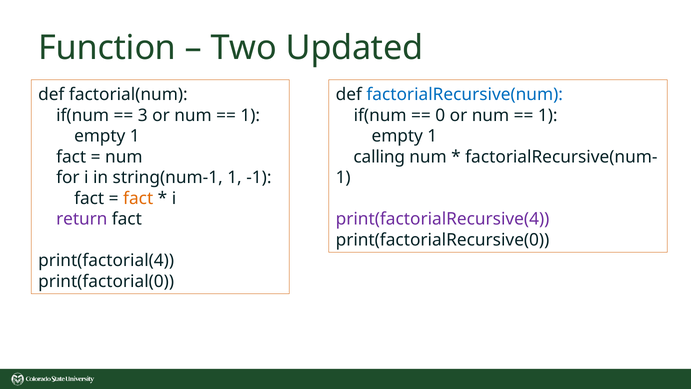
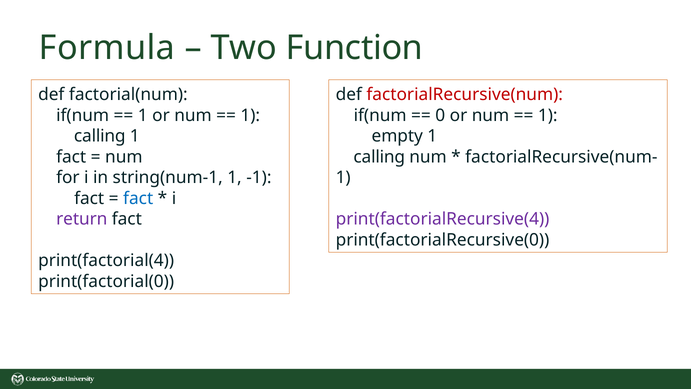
Function: Function -> Formula (107, 48)
Updated: Updated -> Function (354, 48)
factorialRecursive(num colour: blue -> red (465, 95)
3: 3 -> 1 (143, 115)
empty: empty -> calling (100, 136)
fact colour: orange -> blue (138, 198)
